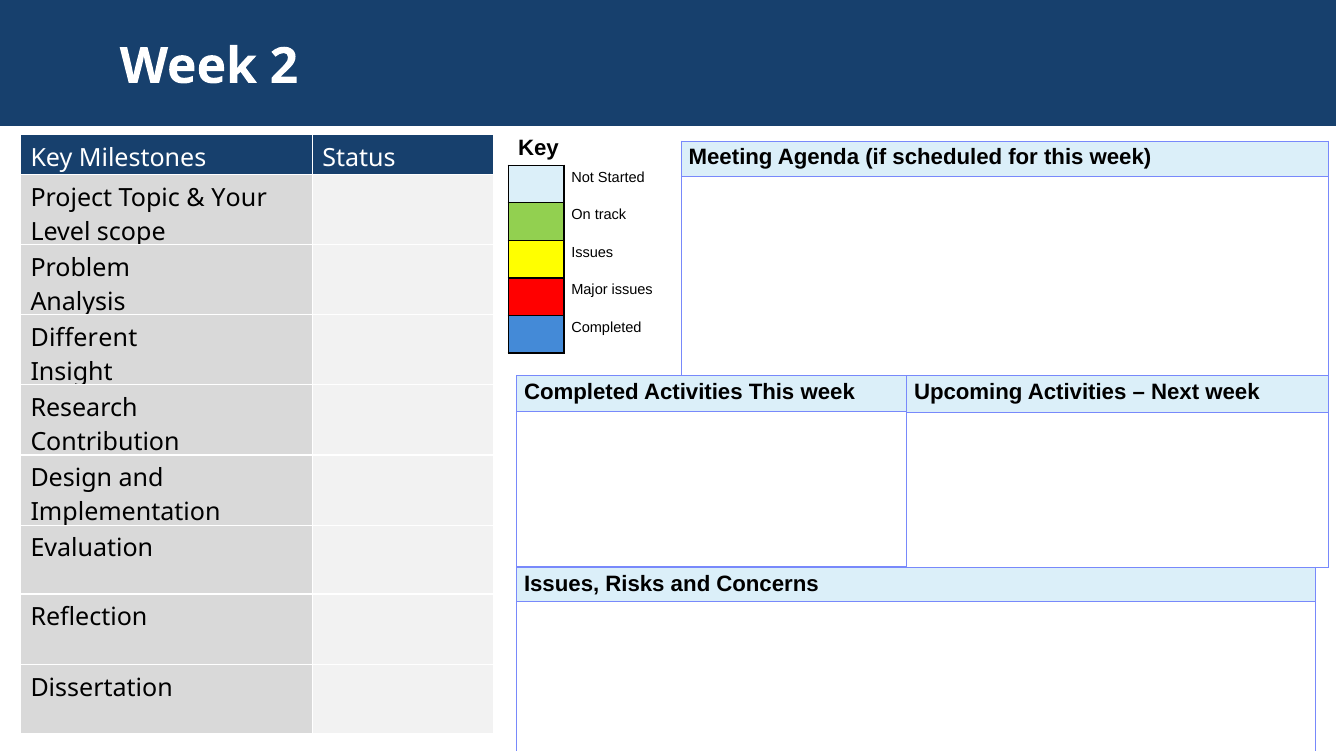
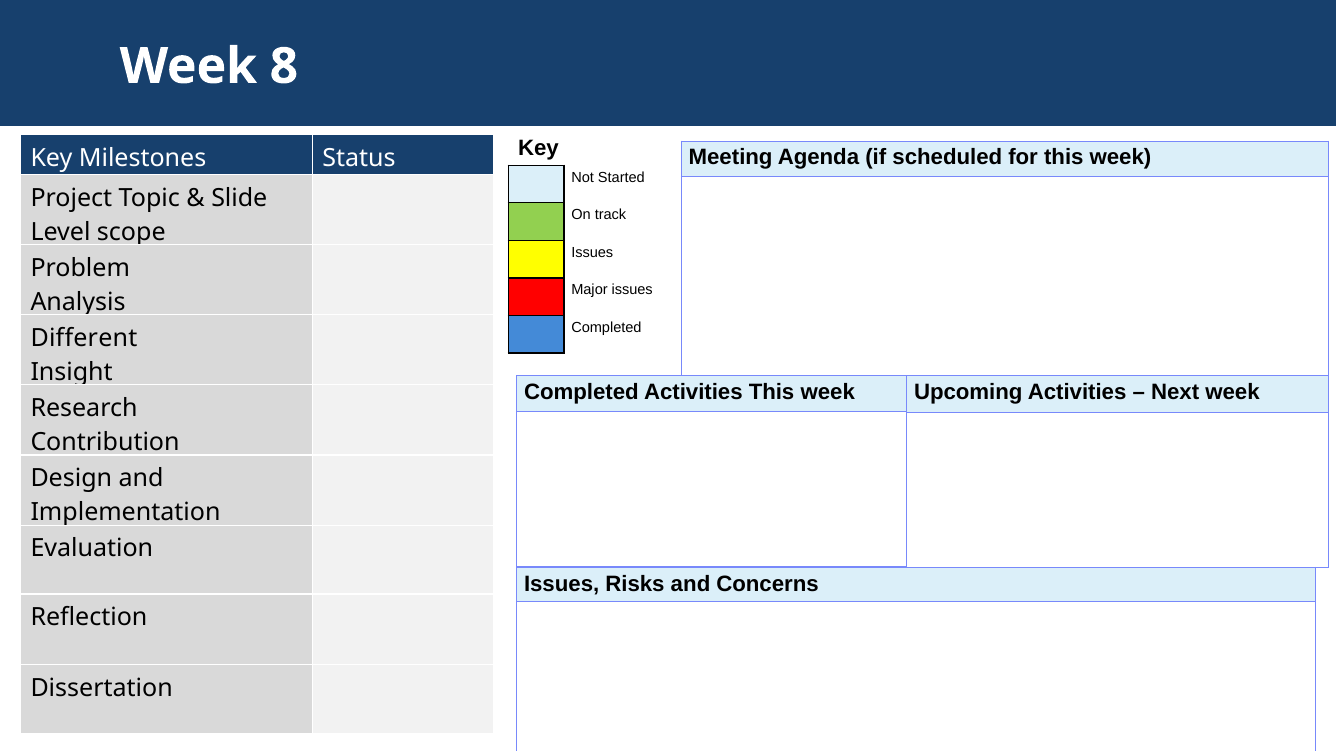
2: 2 -> 8 (284, 67)
Your: Your -> Slide (239, 198)
